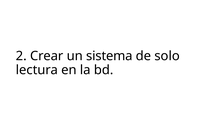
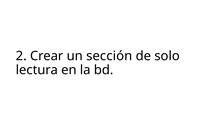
sistema: sistema -> sección (109, 56)
